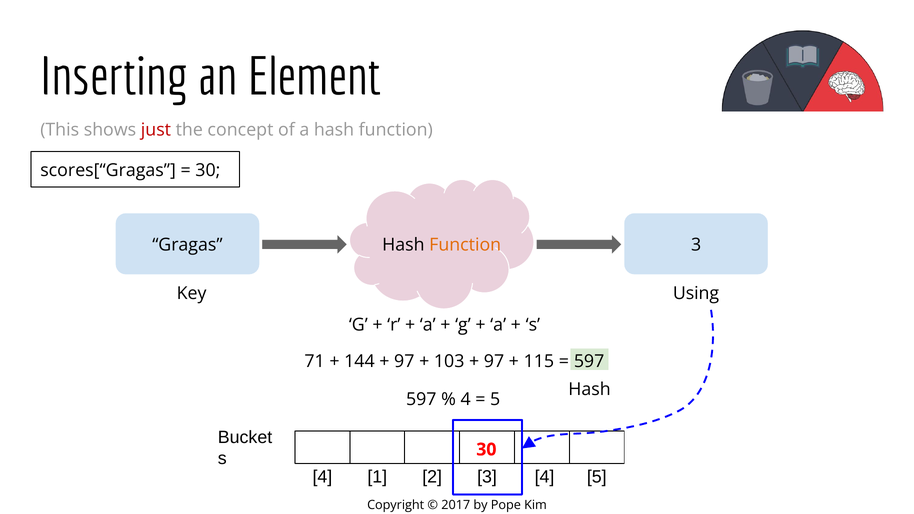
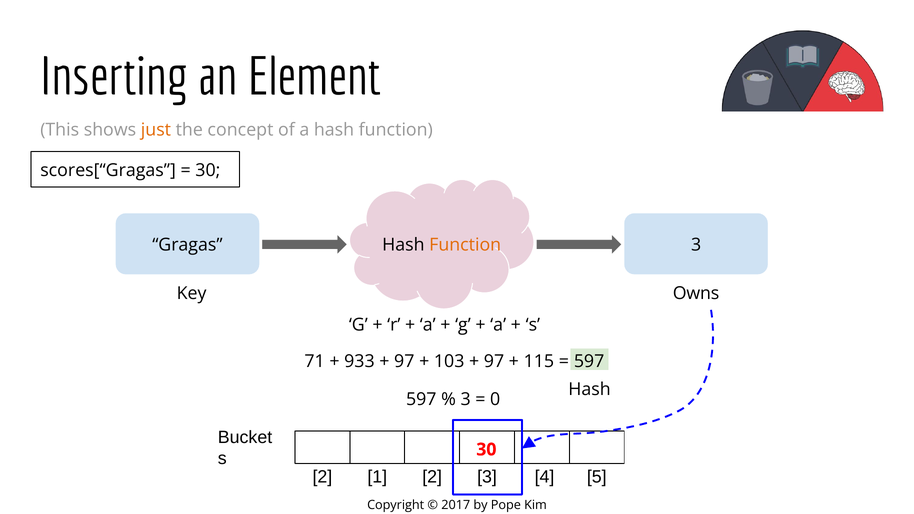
just colour: red -> orange (156, 130)
Using: Using -> Owns (696, 293)
144: 144 -> 933 (359, 361)
4: 4 -> 3 (466, 400)
5: 5 -> 0 (495, 400)
4: 4 -> 2 (322, 477)
